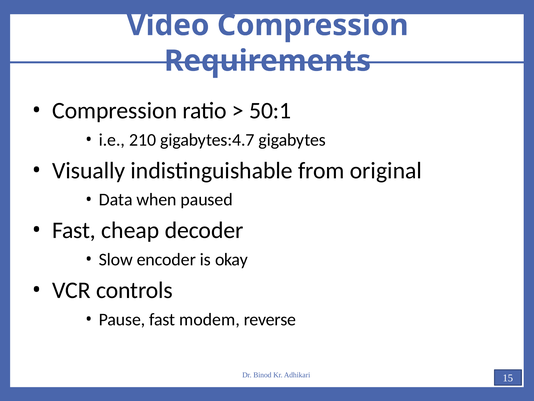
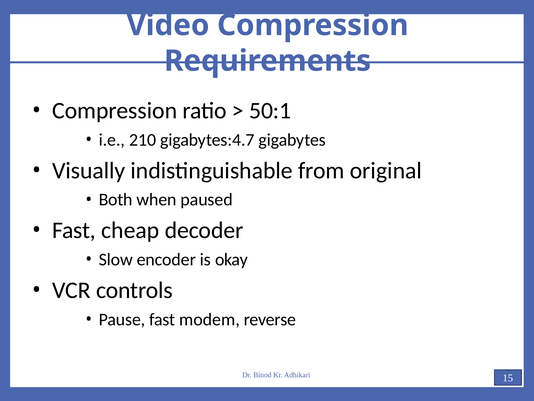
Data: Data -> Both (116, 200)
